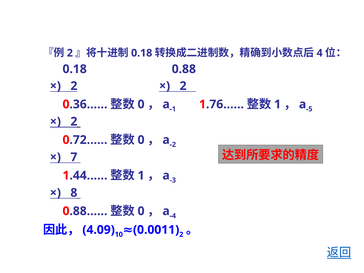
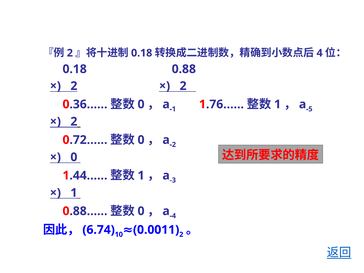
7: 7 -> 0 (74, 157)
8: 8 -> 1 (74, 193)
4.09: 4.09 -> 6.74 (99, 230)
